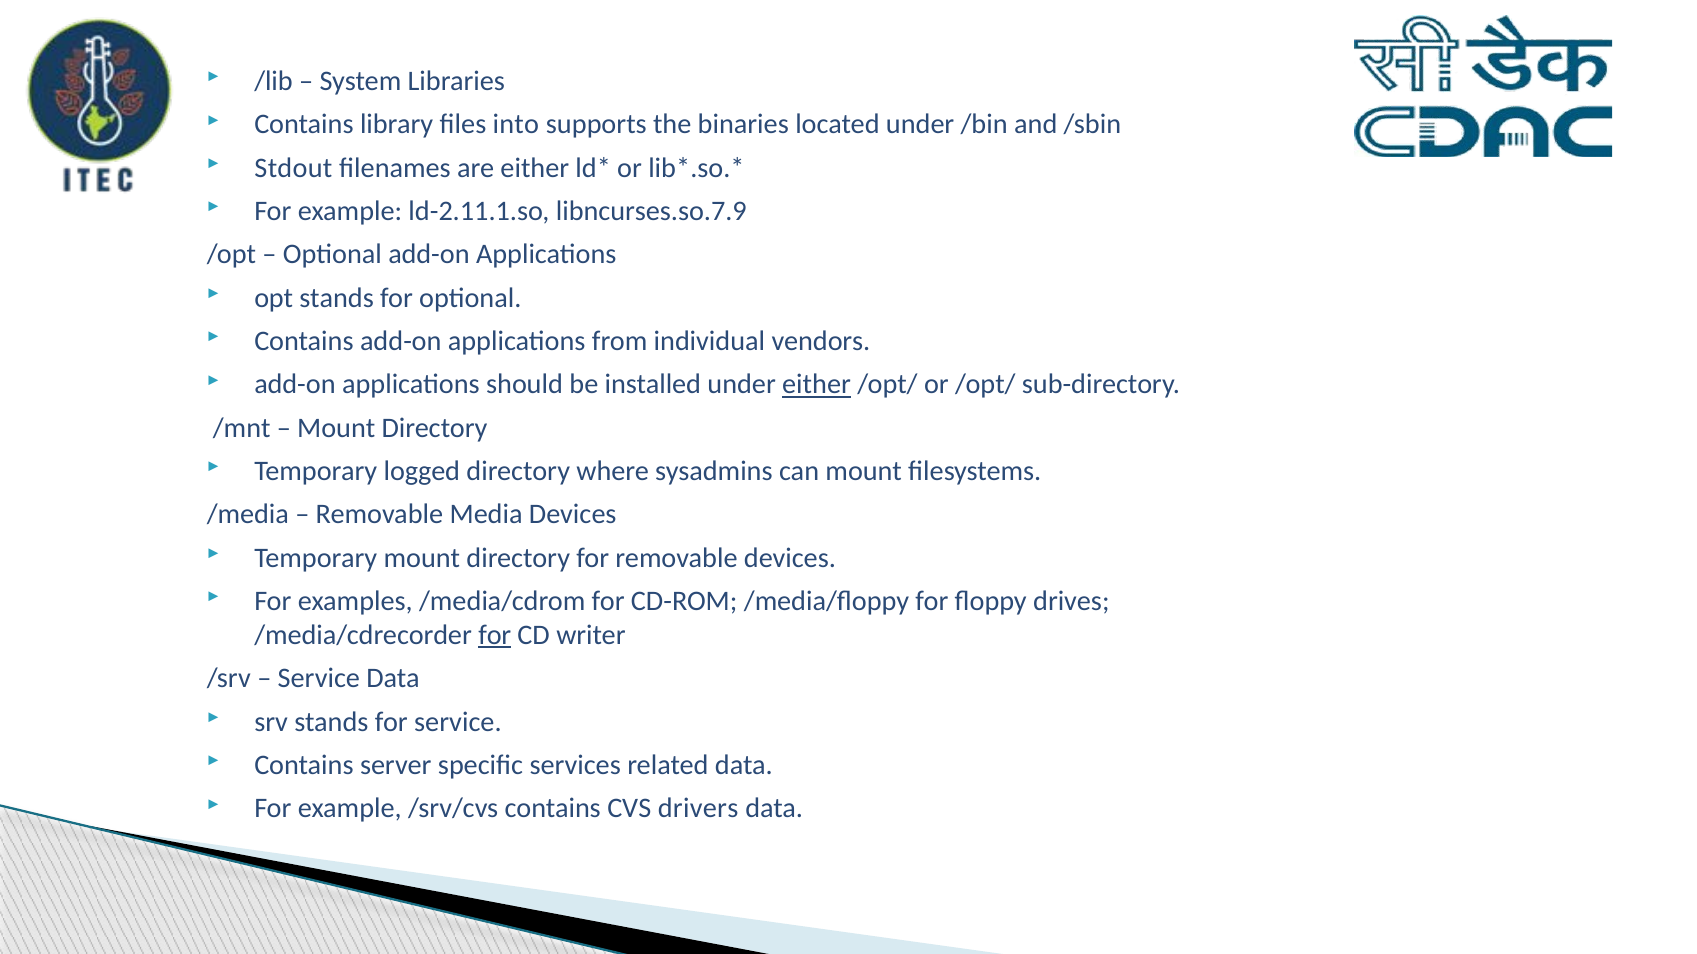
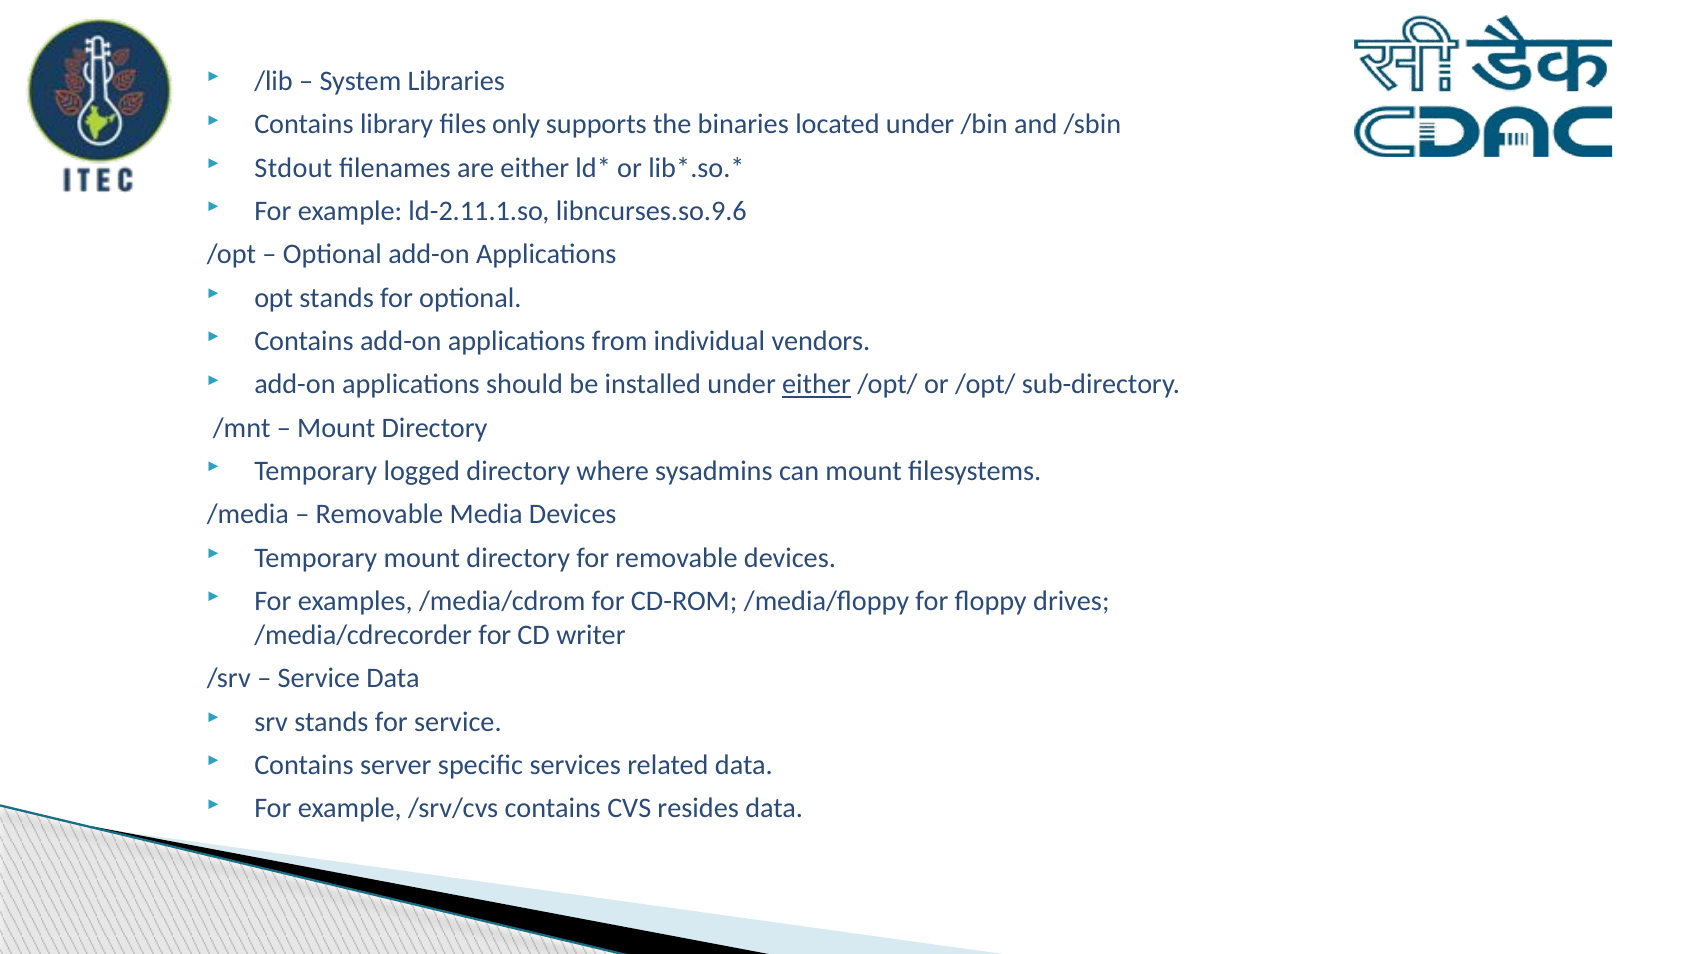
into: into -> only (516, 125)
libncurses.so.7.9: libncurses.so.7.9 -> libncurses.so.9.6 (651, 211)
for underline: present -> none (495, 636)
drivers: drivers -> resides (698, 809)
